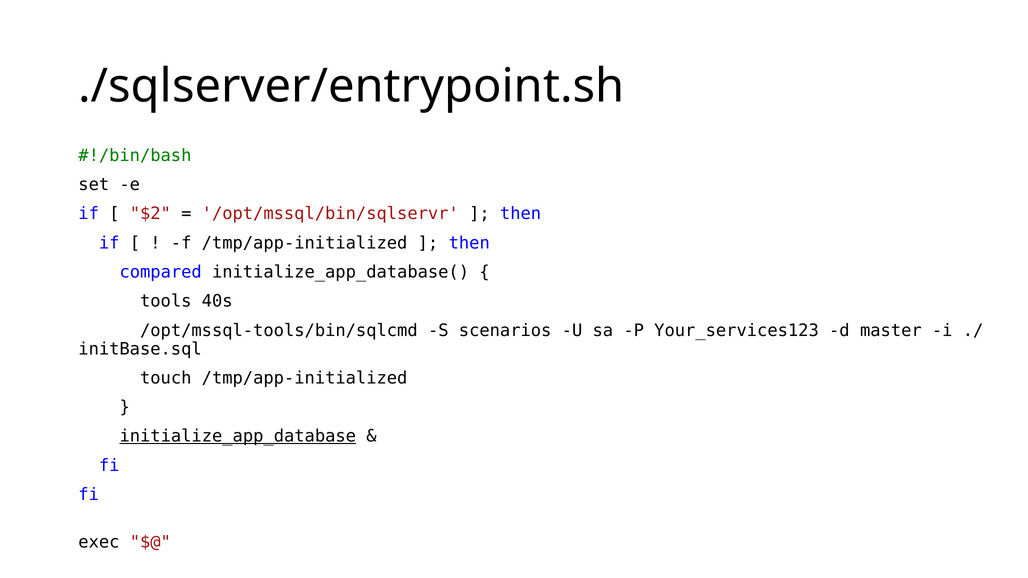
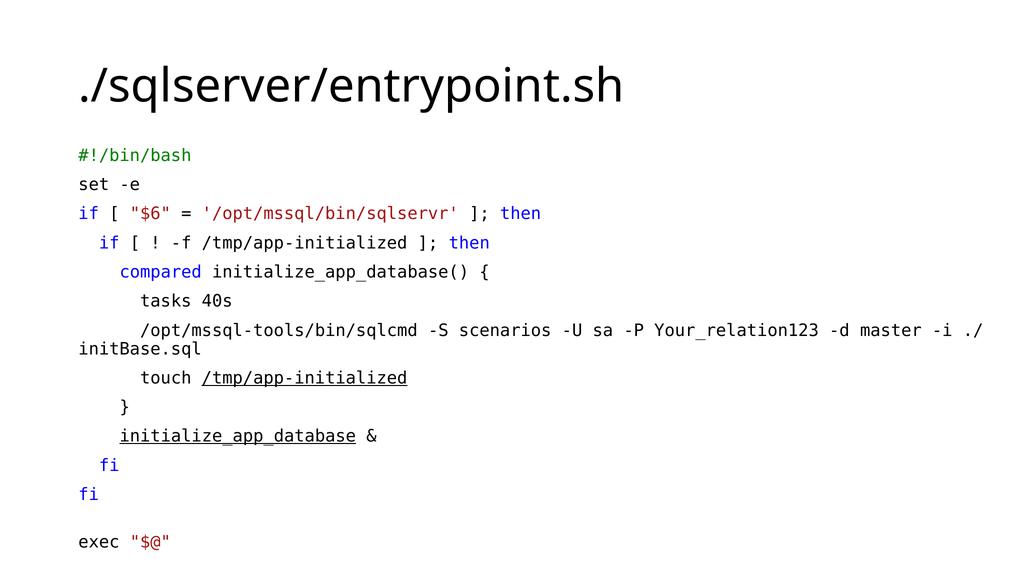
$2: $2 -> $6 (150, 214)
tools: tools -> tasks (166, 301)
Your_services123: Your_services123 -> Your_relation123 (737, 331)
/tmp/app-initialized underline: none -> present (305, 378)
